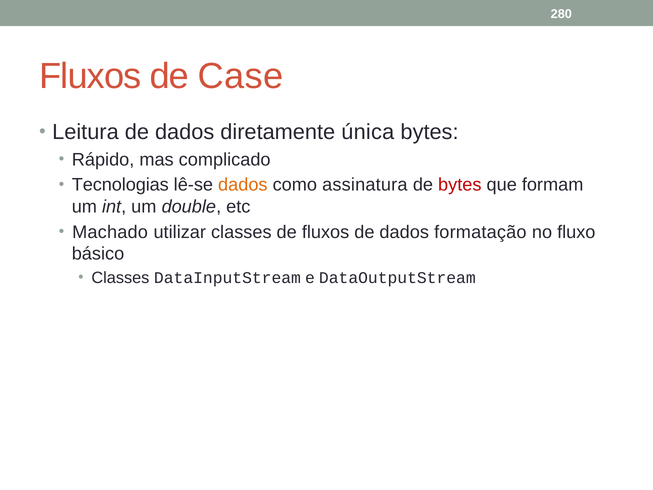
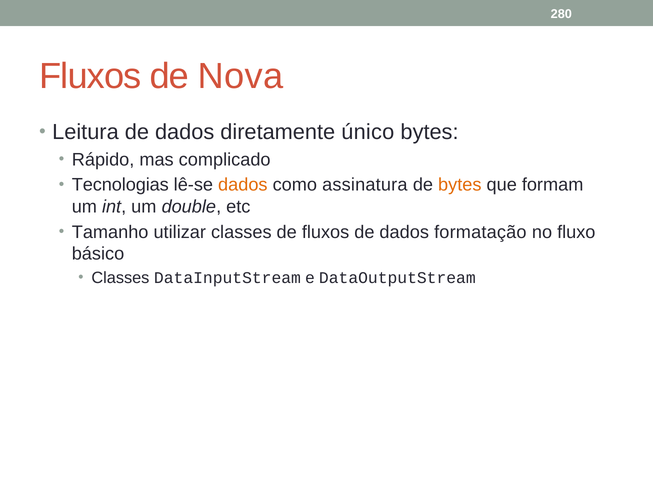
Case: Case -> Nova (241, 76)
única: única -> único (368, 132)
bytes colour: red -> orange (460, 185)
Machado: Machado -> Tamanho (110, 232)
